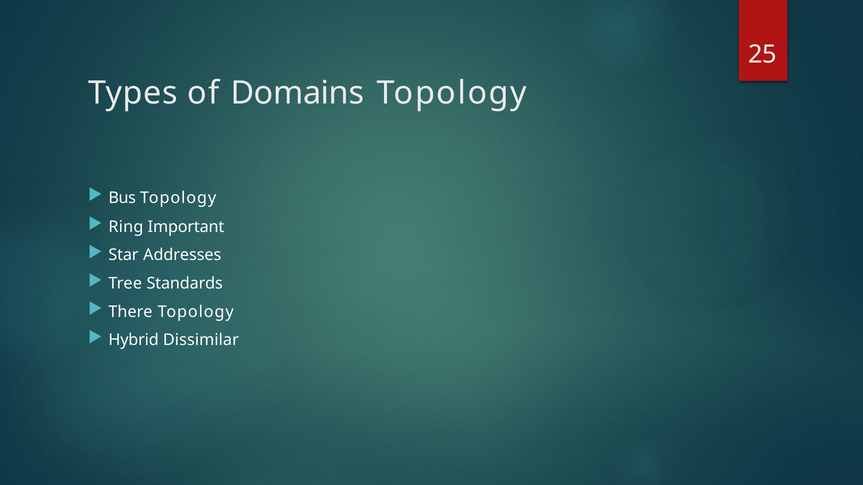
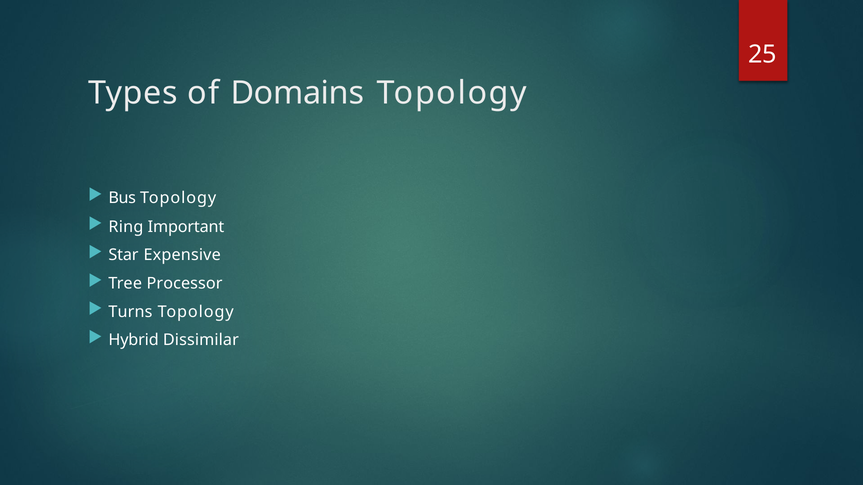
Addresses: Addresses -> Expensive (182, 255)
Standards: Standards -> Processor (185, 284)
There: There -> Turns (130, 312)
